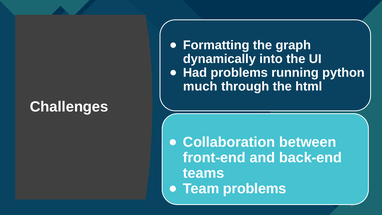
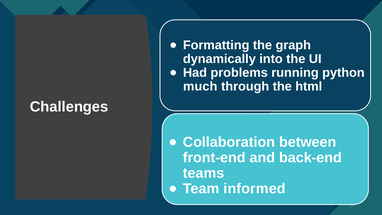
Team problems: problems -> informed (255, 189)
